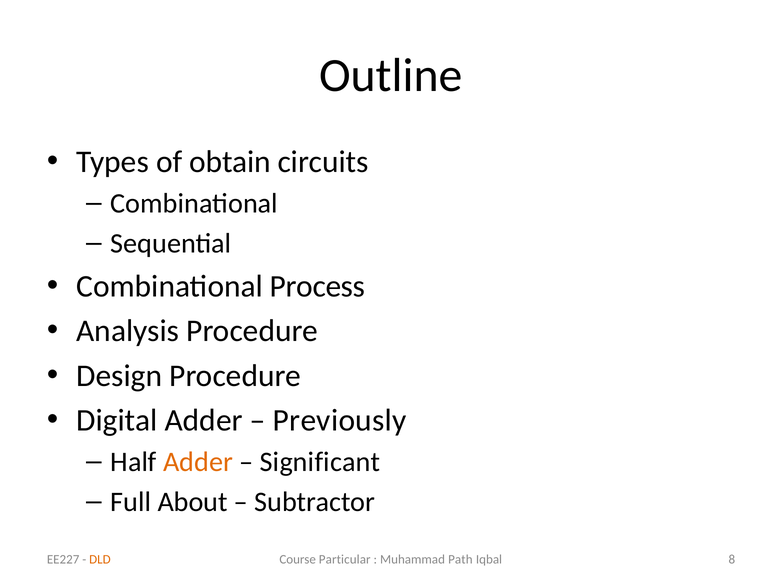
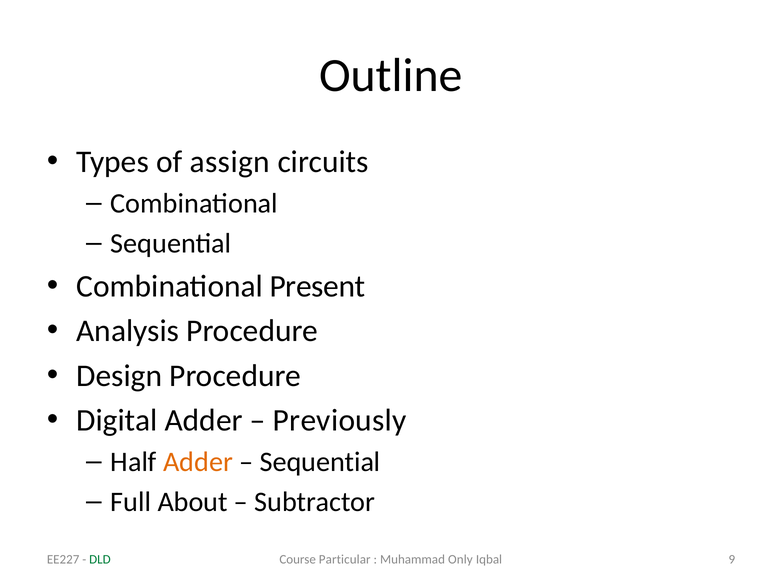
obtain: obtain -> assign (230, 162)
Process: Process -> Present (318, 287)
Significant: Significant -> Sequential (320, 463)
Path: Path -> Only (460, 560)
8: 8 -> 9 (732, 560)
DLD colour: orange -> green (100, 560)
